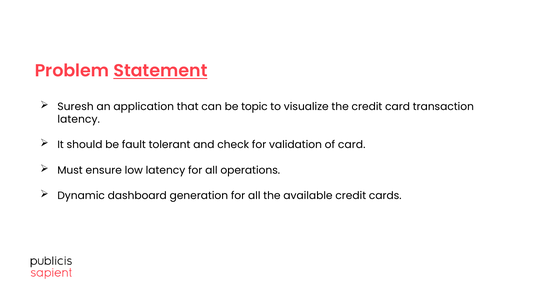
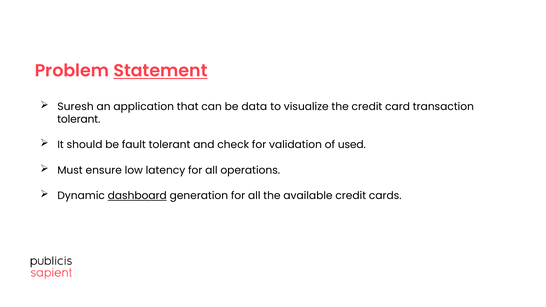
topic: topic -> data (254, 107)
latency: latency -> tolerant (79, 119)
of card: card -> used (352, 145)
dashboard underline: none -> present (137, 196)
